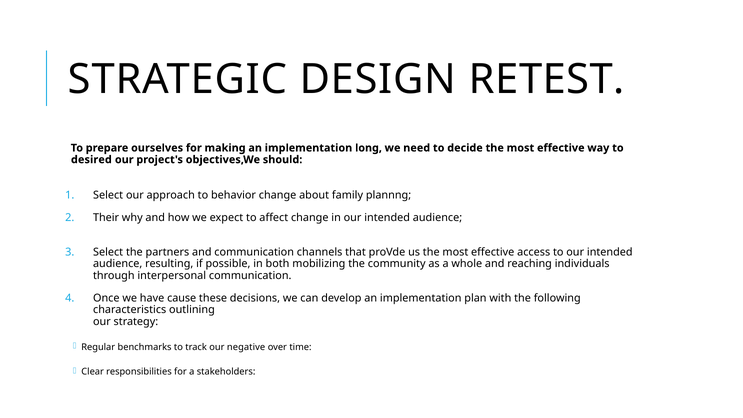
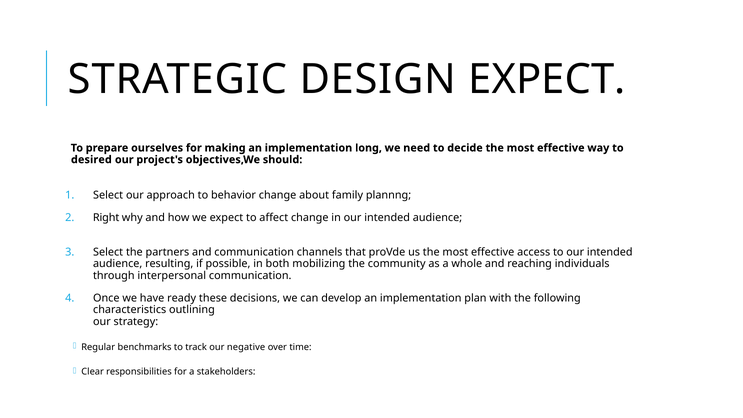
DESIGN RETEST: RETEST -> EXPECT (547, 80)
Their: Their -> Right (106, 218)
cause: cause -> ready (182, 298)
